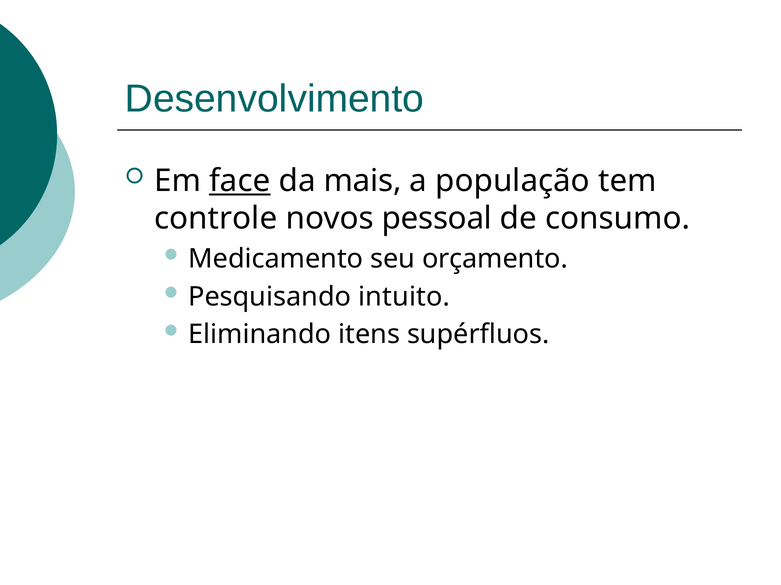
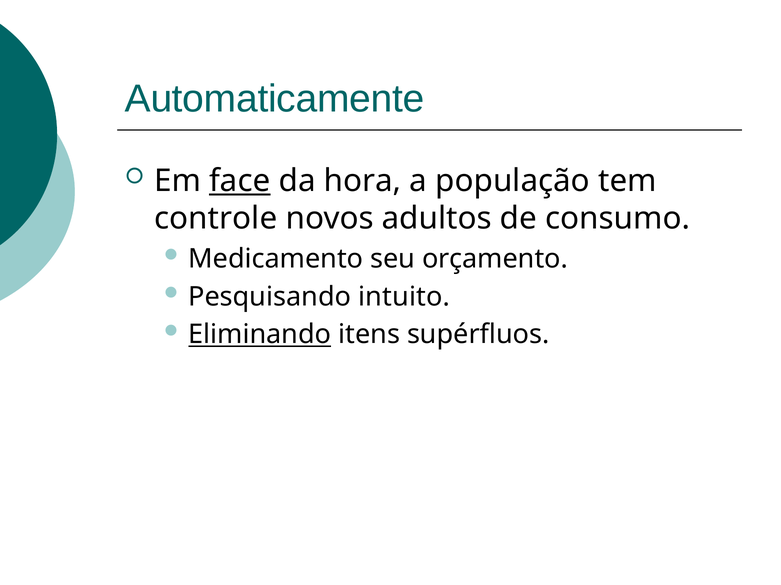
Desenvolvimento: Desenvolvimento -> Automaticamente (275, 99)
mais: mais -> hora (363, 181)
pessoal: pessoal -> adultos (437, 219)
Eliminando underline: none -> present (260, 335)
